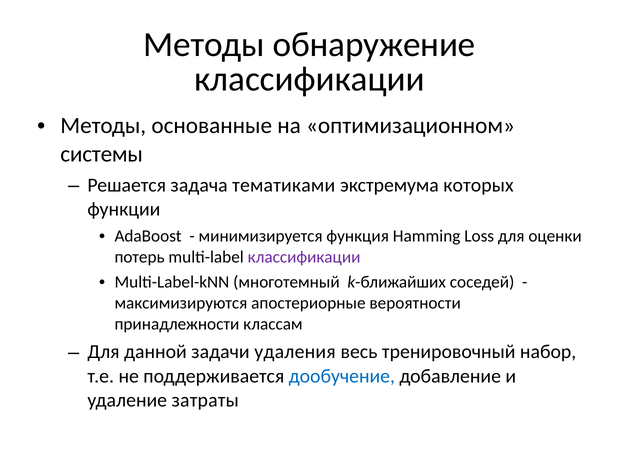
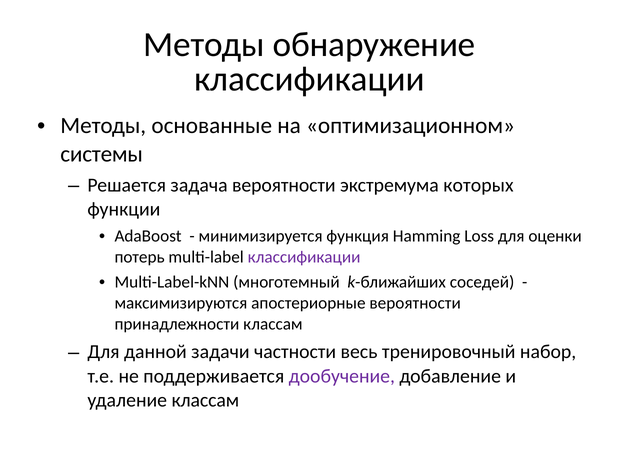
задача тематиками: тематиками -> вероятности (284, 185)
удаления: удаления -> частности (295, 352)
дообучение colour: blue -> purple (342, 376)
удаление затраты: затраты -> классам (205, 400)
